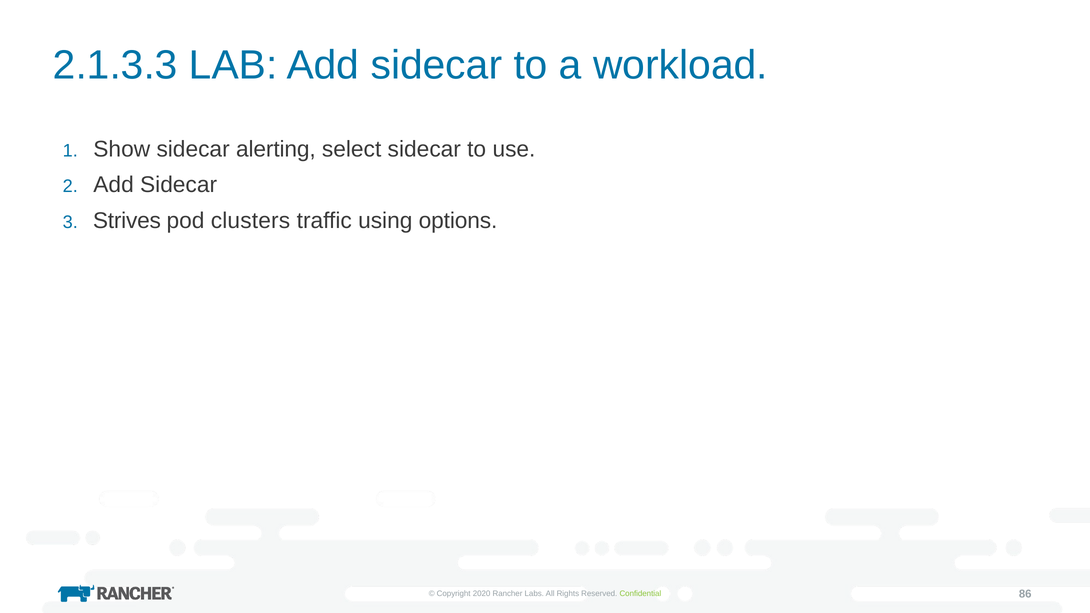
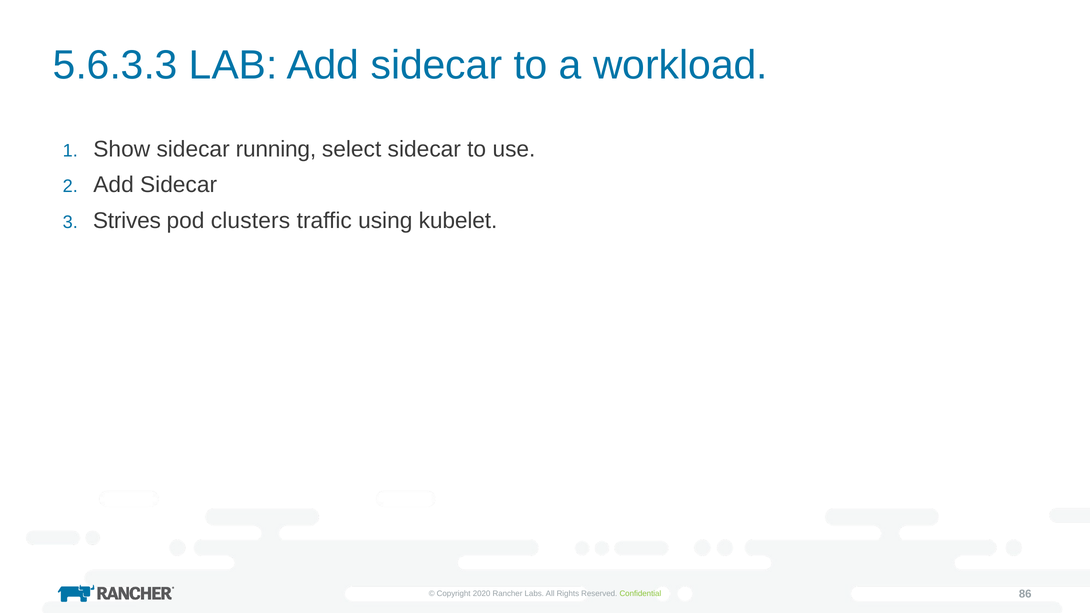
2.1.3.3: 2.1.3.3 -> 5.6.3.3 (115, 65)
alerting: alerting -> running (276, 149)
options: options -> kubelet (458, 221)
